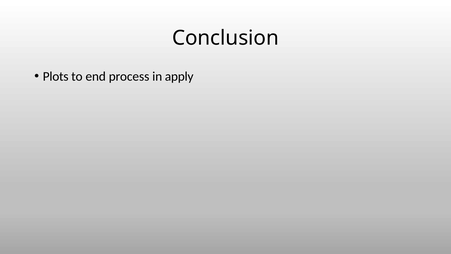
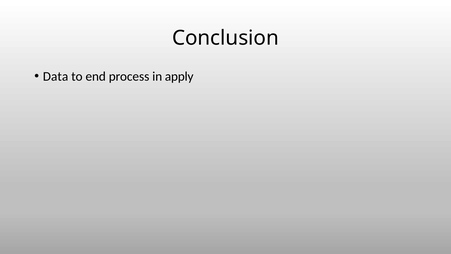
Plots: Plots -> Data (56, 76)
